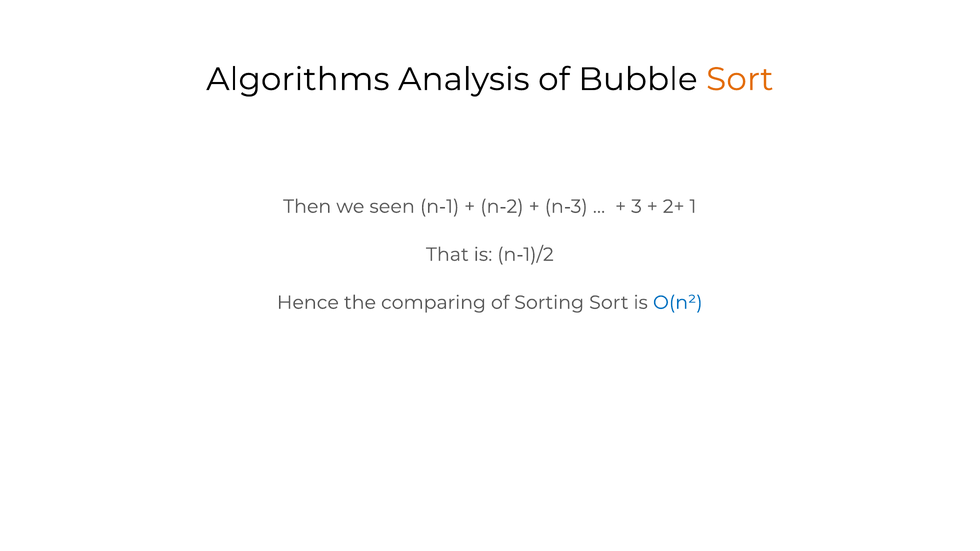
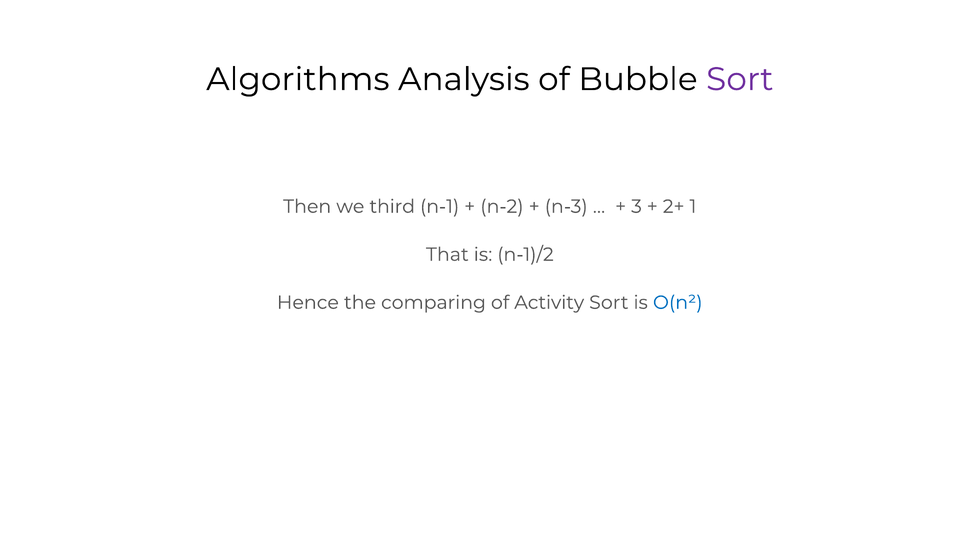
Sort colour: orange -> purple (740, 79)
seen: seen -> third (392, 207)
Sorting: Sorting -> Activity (549, 303)
